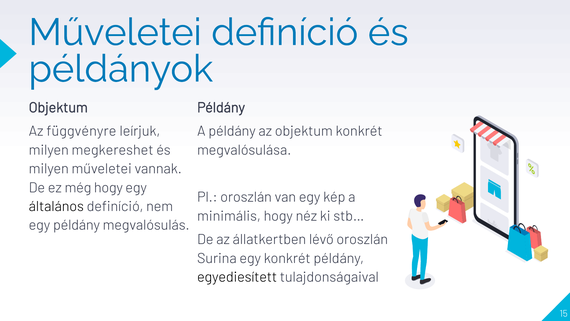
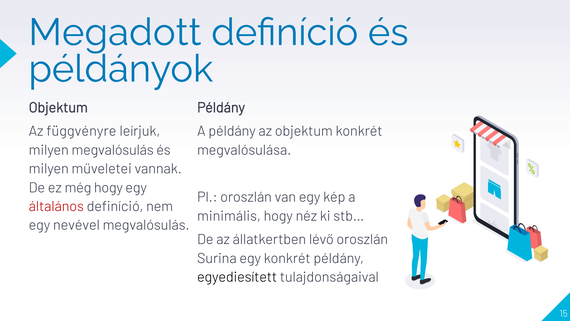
Műveletei: Műveletei -> Megadott (115, 32)
milyen megkereshet: megkereshet -> megvalósulás (113, 150)
általános colour: black -> red (56, 206)
egy példány: példány -> nevével (76, 225)
